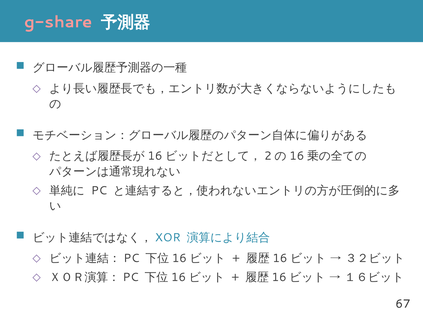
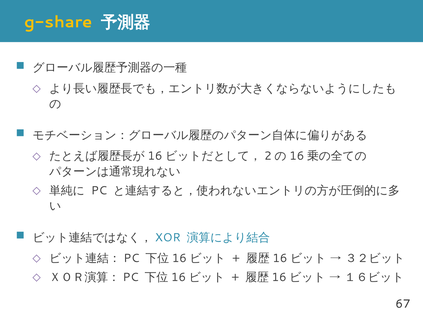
g-share colour: pink -> yellow (58, 22)
